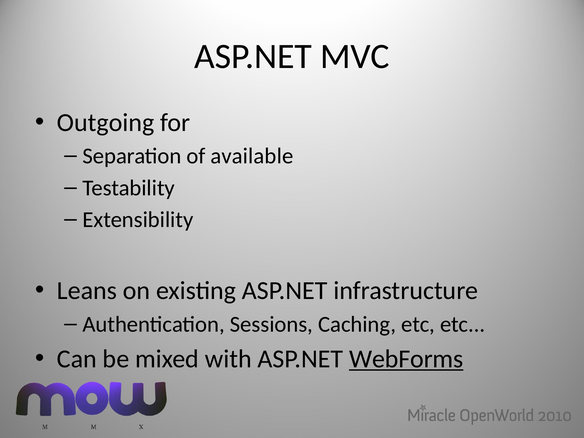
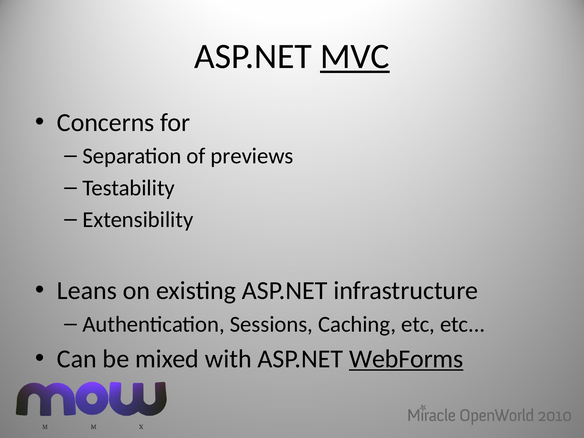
MVC underline: none -> present (355, 57)
Outgoing: Outgoing -> Concerns (106, 123)
available: available -> previews (252, 156)
